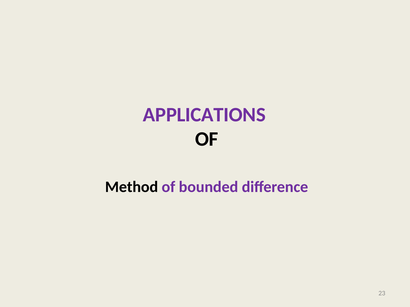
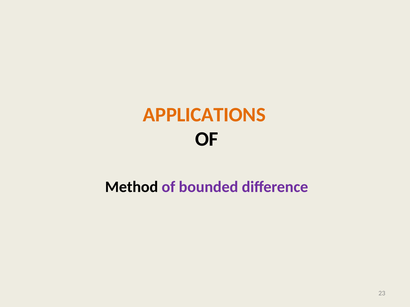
APPLICATIONS colour: purple -> orange (204, 115)
